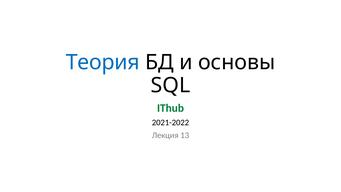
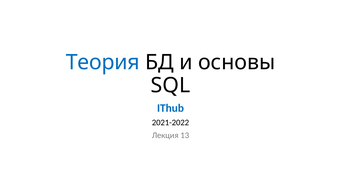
IThub colour: green -> blue (170, 108)
